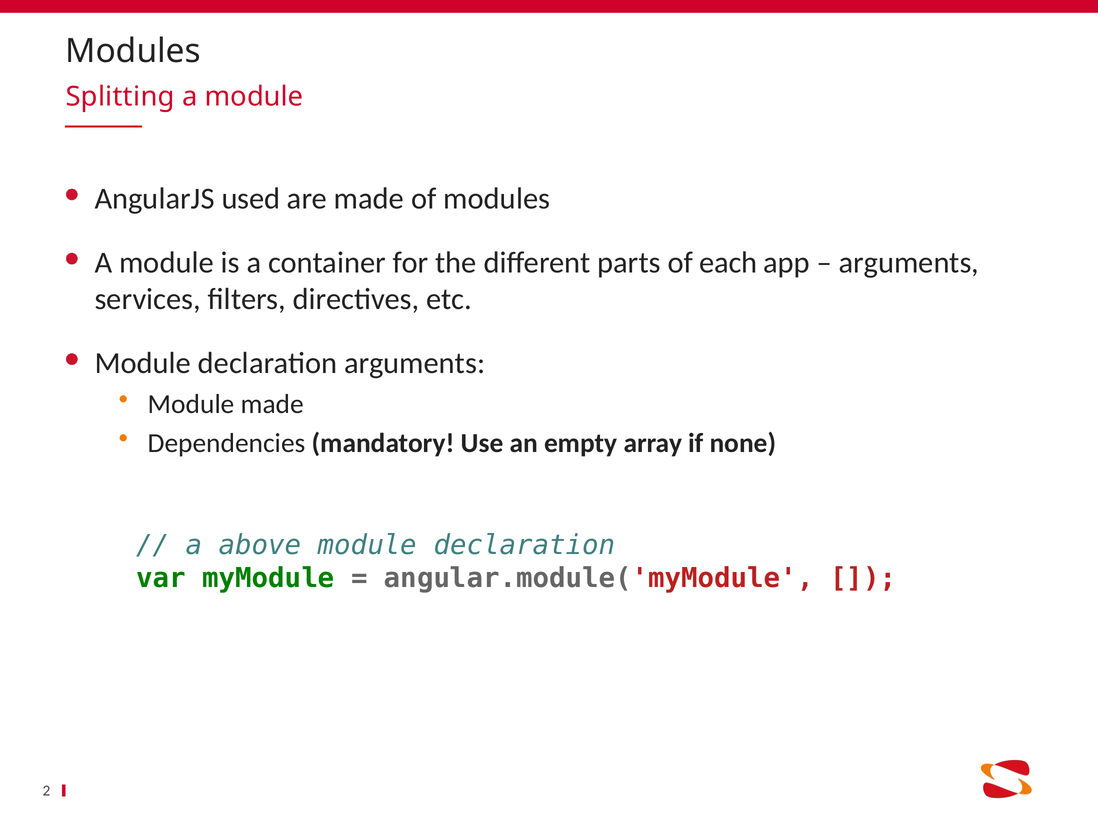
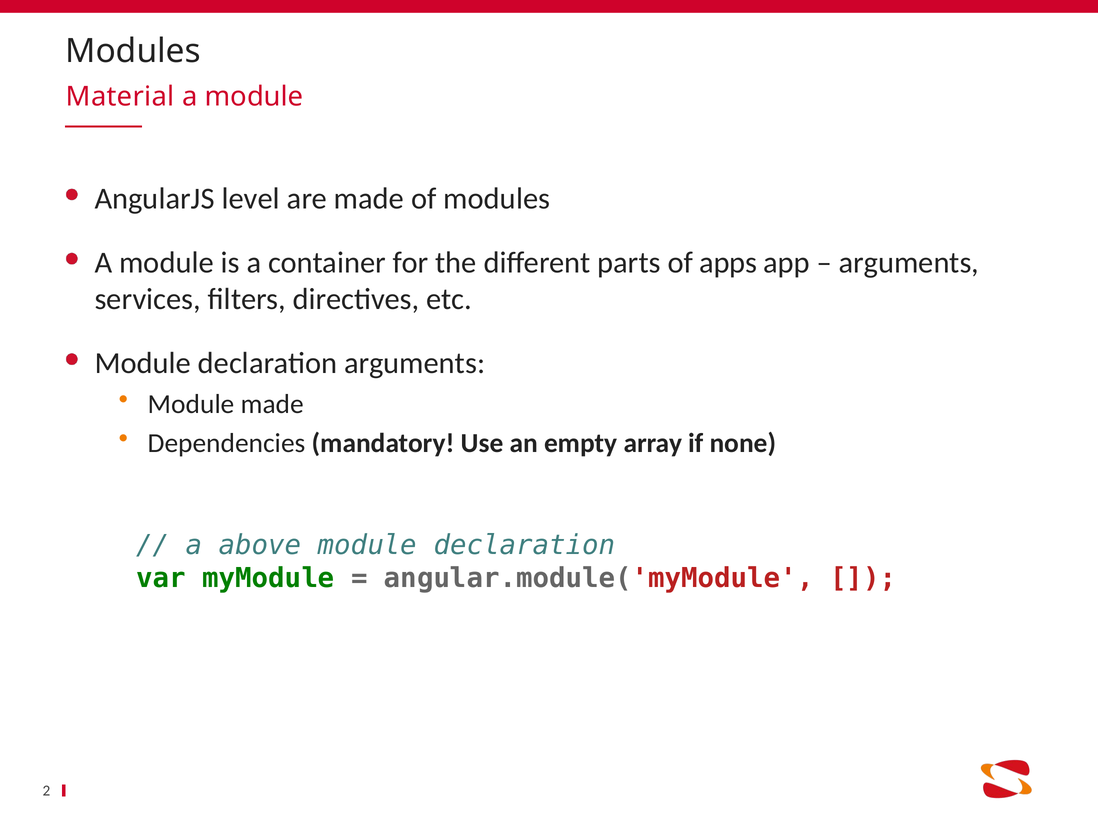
Splitting: Splitting -> Material (120, 97)
used: used -> level (251, 199)
each: each -> apps (728, 263)
